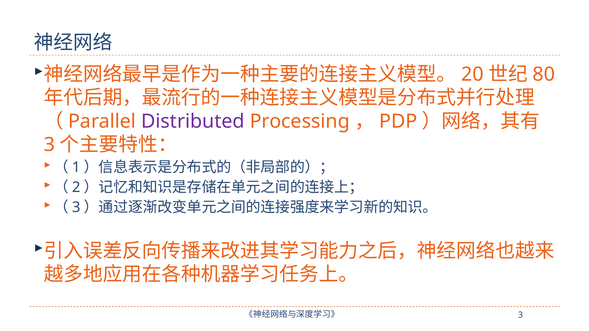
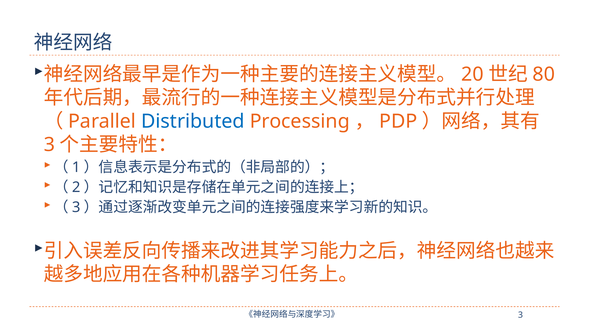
Distributed colour: purple -> blue (193, 121)
